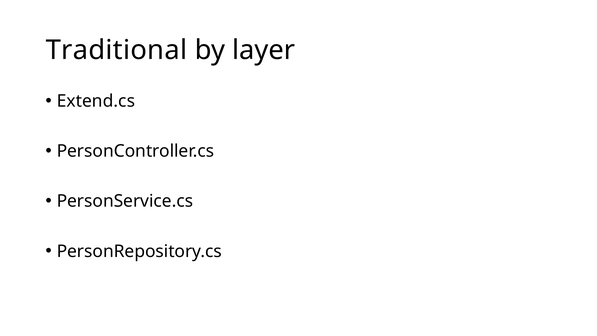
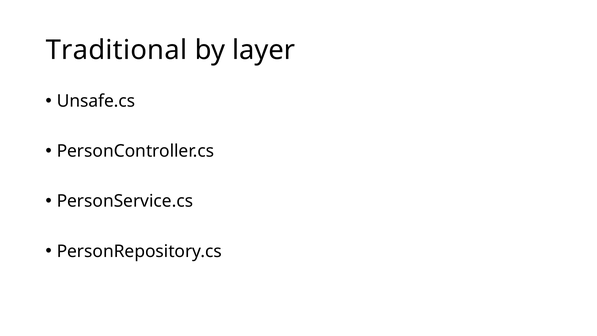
Extend.cs: Extend.cs -> Unsafe.cs (96, 101)
